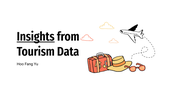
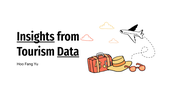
Data underline: none -> present (68, 52)
